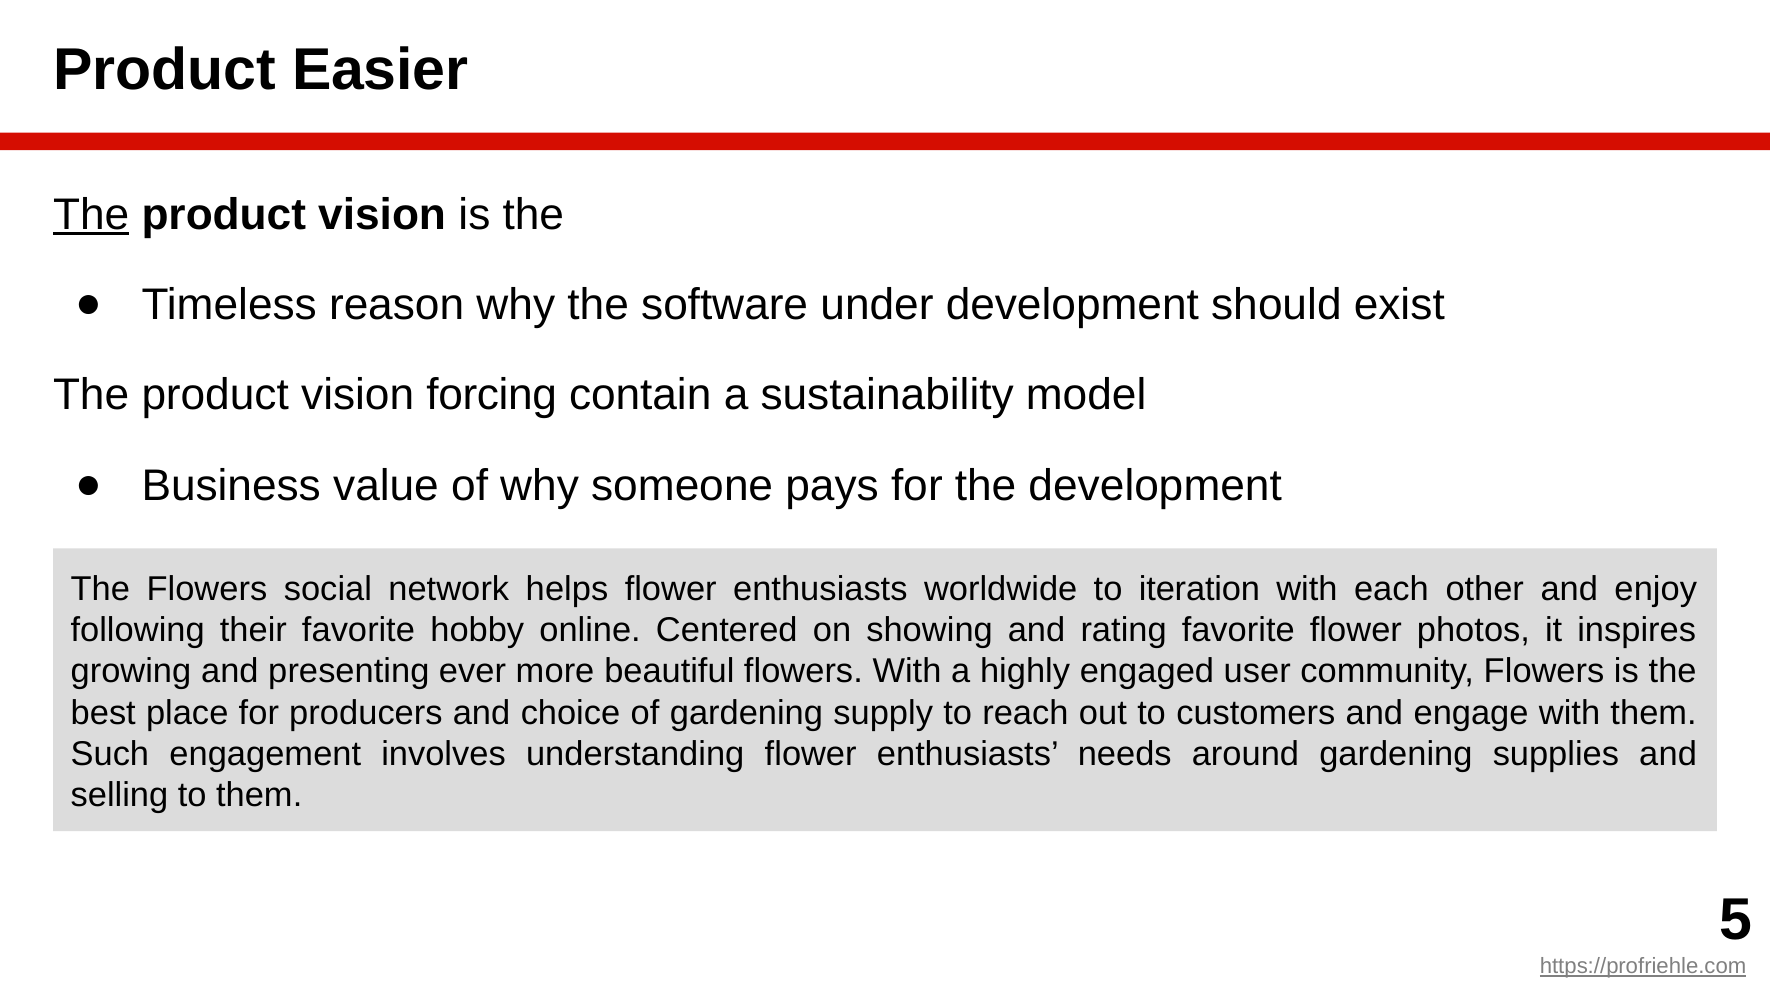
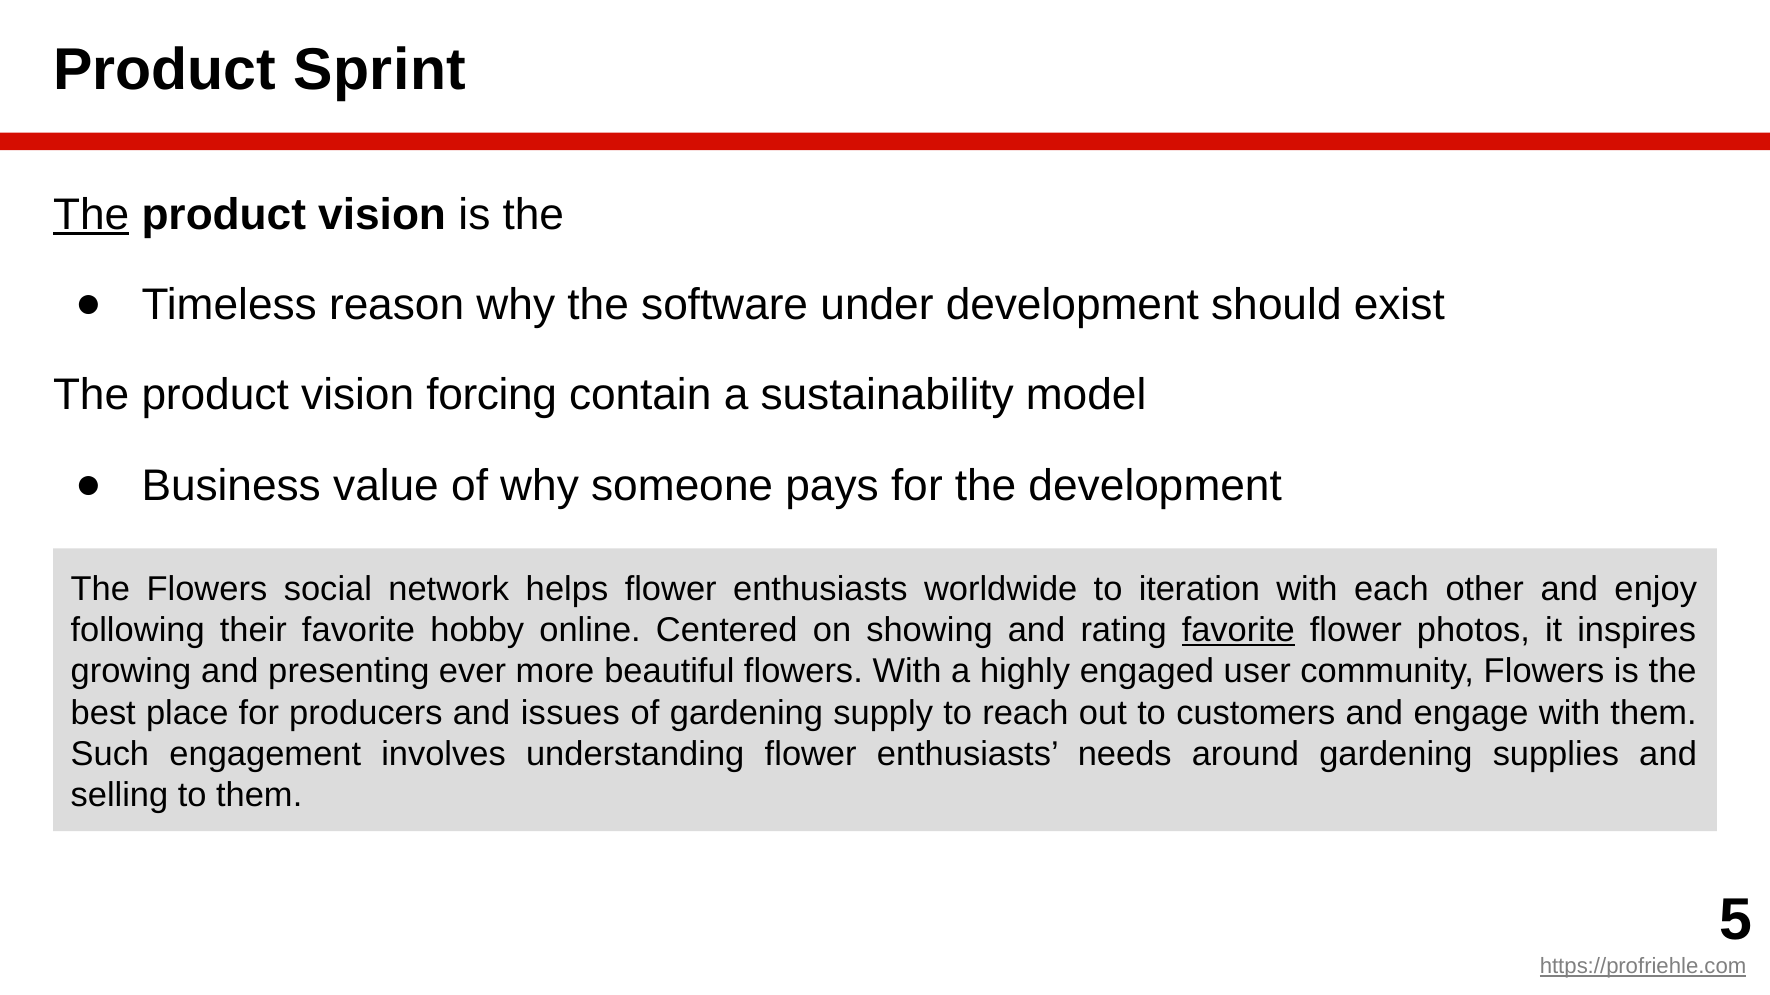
Easier: Easier -> Sprint (380, 70)
favorite underline: none -> present (1238, 631)
choice: choice -> issues (570, 713)
